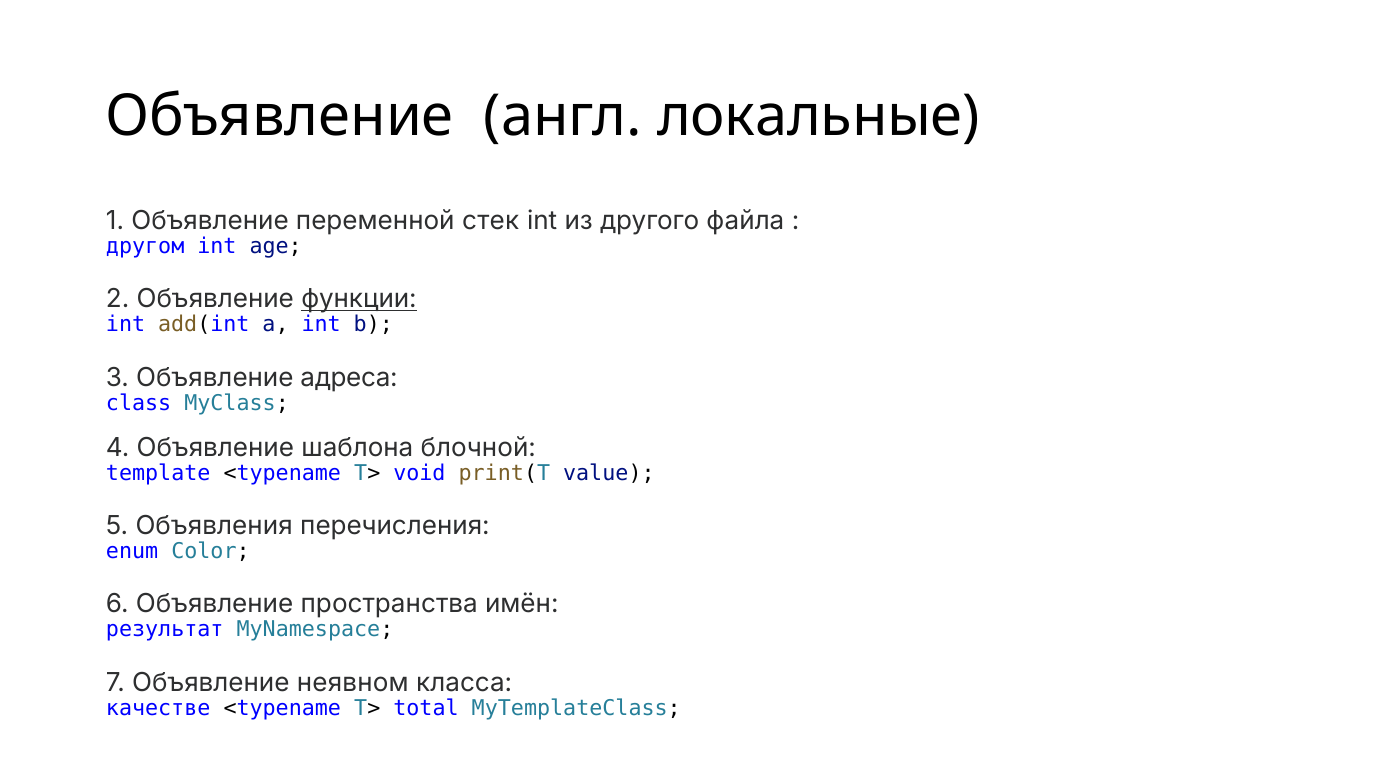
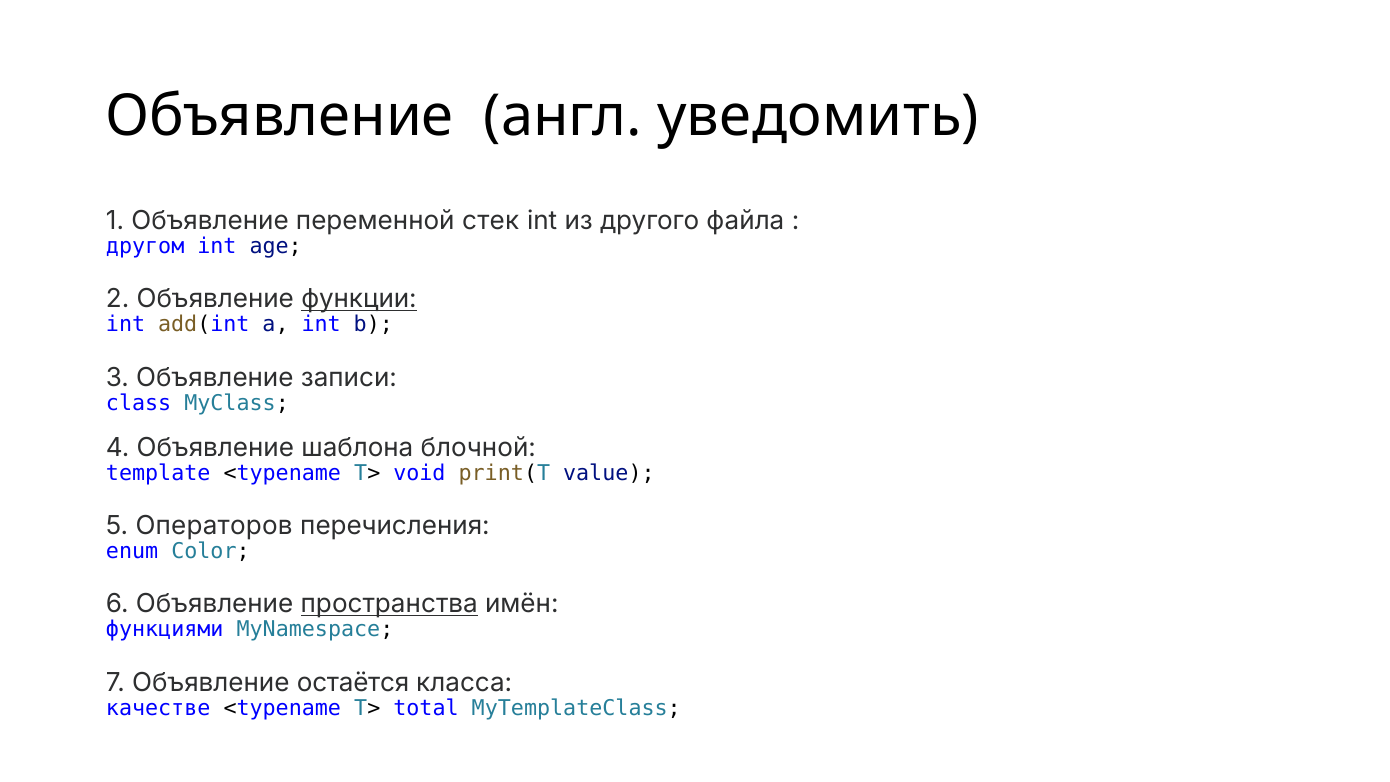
локальные: локальные -> уведомить (818, 117)
адреса: адреса -> записи (349, 377)
Объявления: Объявления -> Операторов (214, 526)
пространства underline: none -> present (389, 604)
результат: результат -> функциями (165, 630)
неявном: неявном -> остаётся (353, 682)
